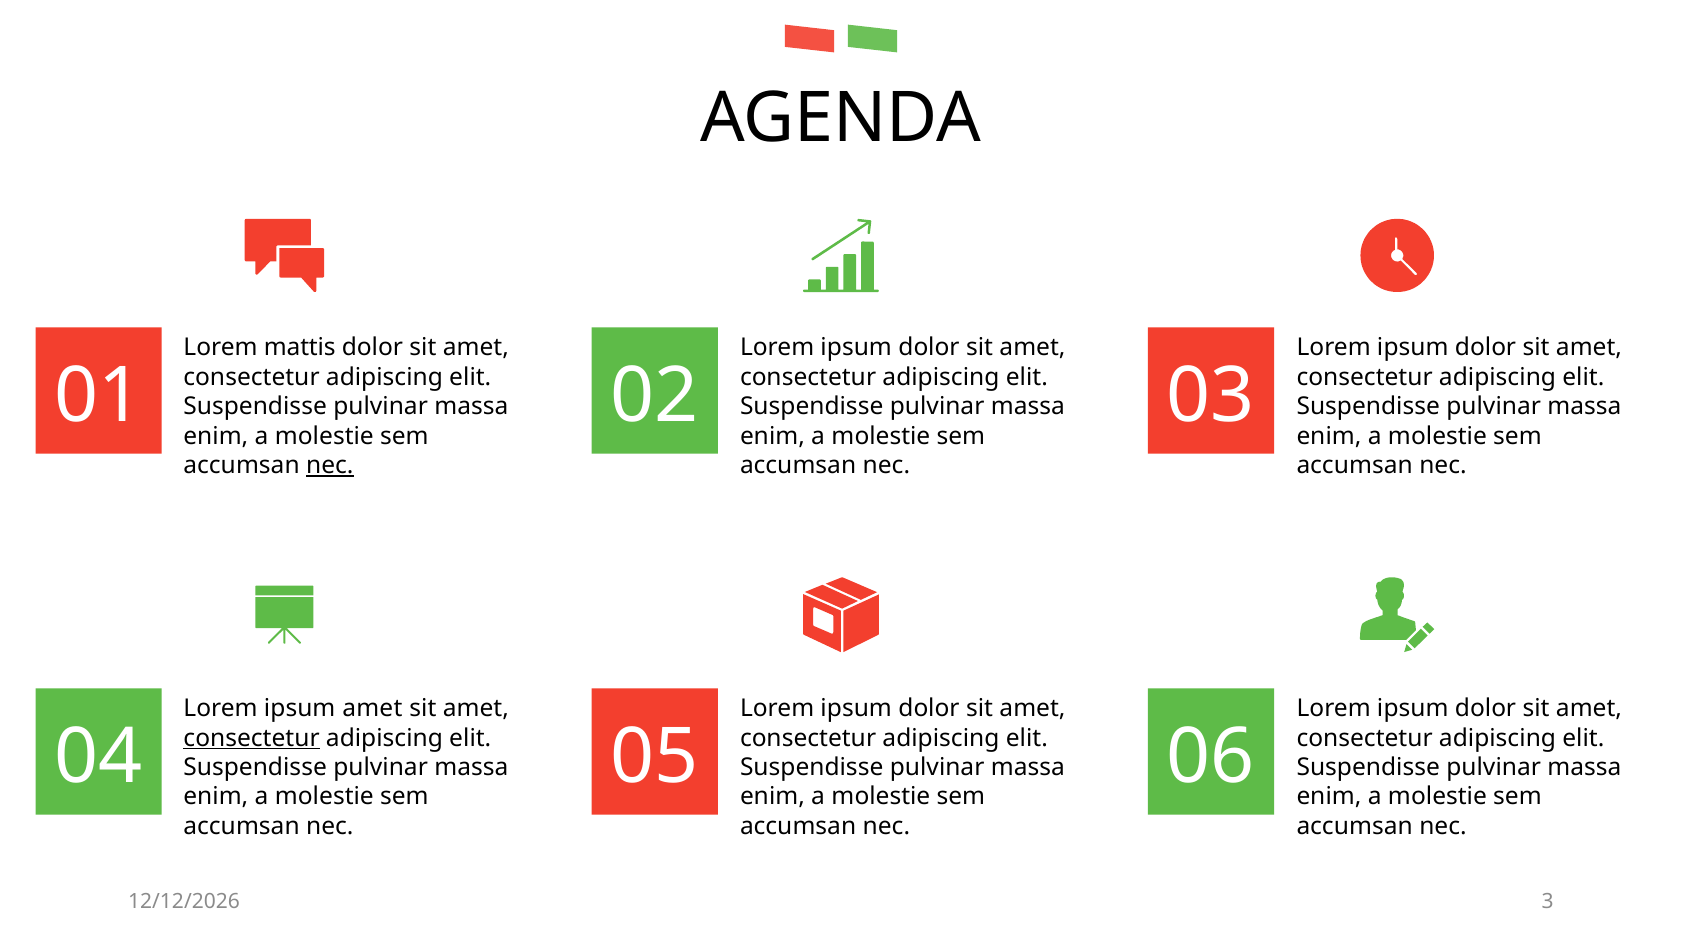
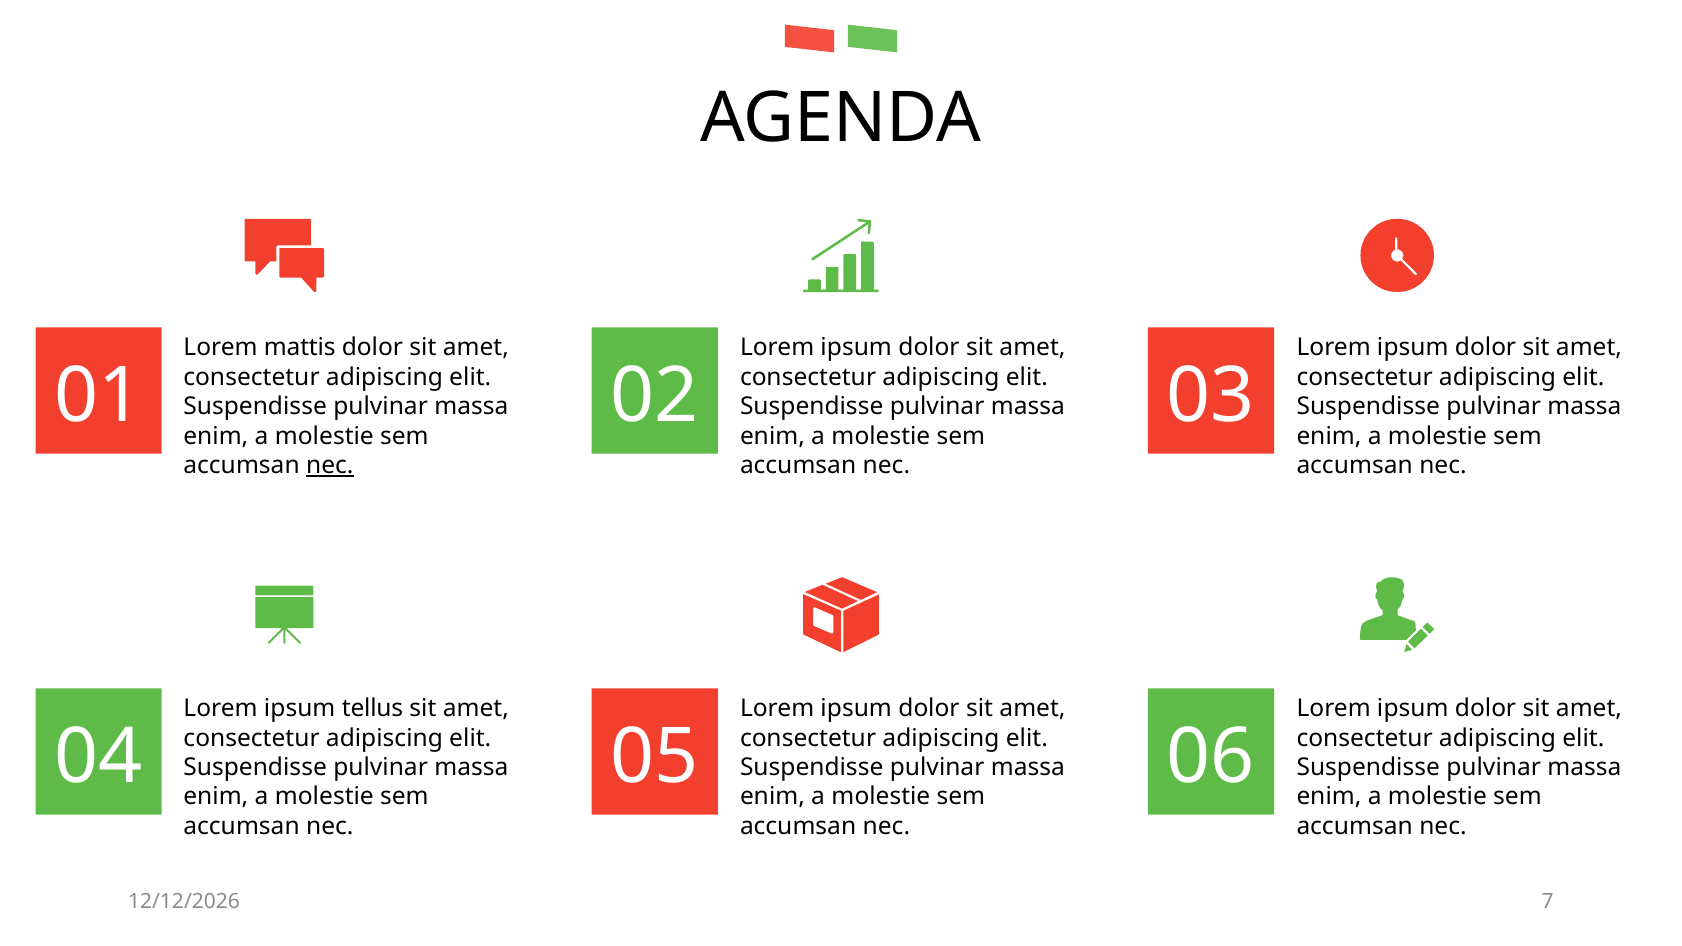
ipsum amet: amet -> tellus (373, 709)
consectetur underline: present -> none (252, 738)
3: 3 -> 7 (1548, 902)
